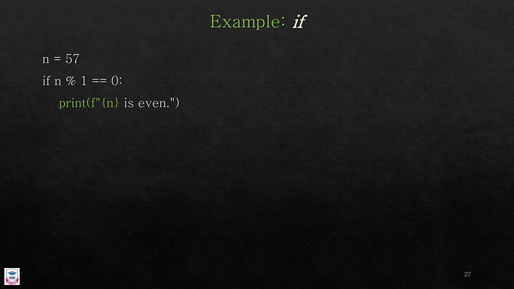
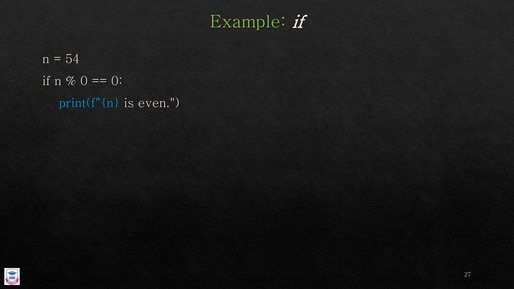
57: 57 -> 54 (73, 59)
1: 1 -> 0 (84, 81)
print(f"{n colour: light green -> light blue (89, 103)
